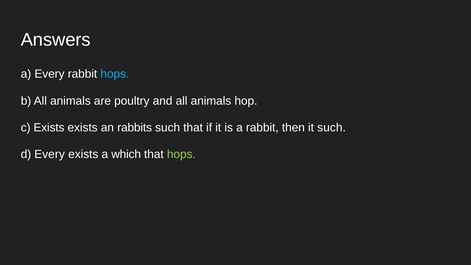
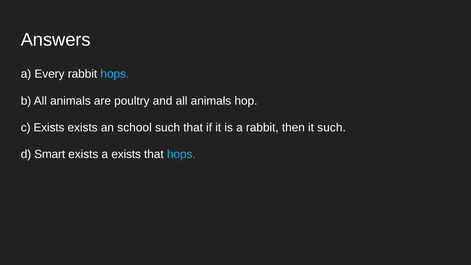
rabbits: rabbits -> school (135, 127)
d Every: Every -> Smart (50, 154)
a which: which -> exists (126, 154)
hops colour: light green -> light blue (181, 154)
